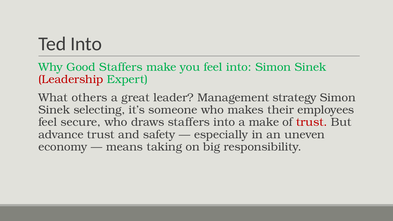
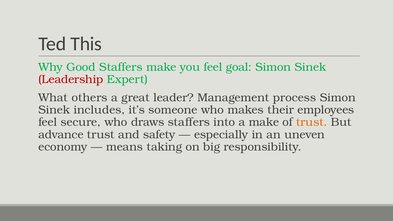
Ted Into: Into -> This (86, 44)
feel into: into -> goal (239, 67)
strategy: strategy -> process (294, 98)
selecting: selecting -> includes (99, 110)
trust colour: red -> orange (312, 122)
